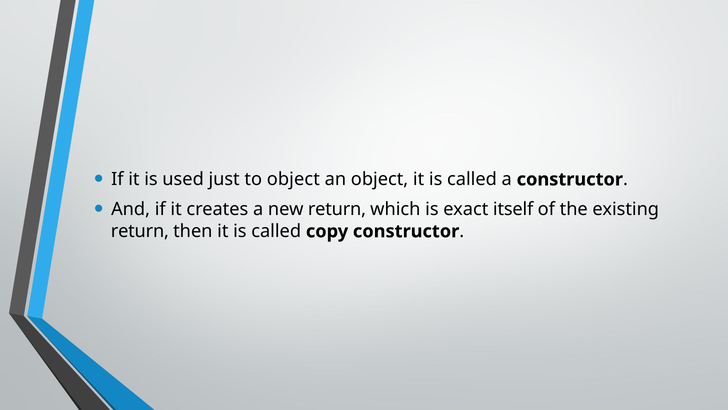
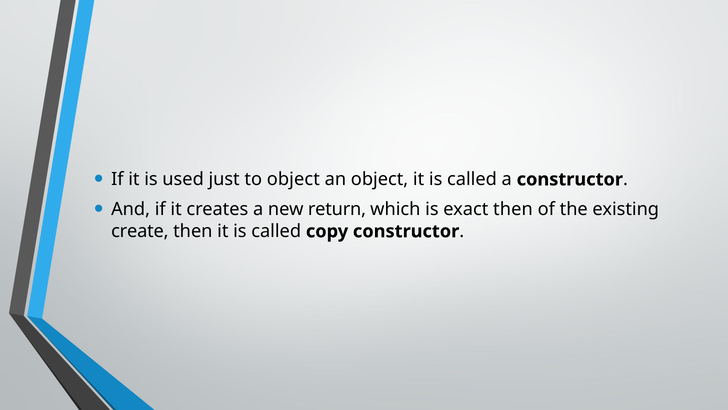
exact itself: itself -> then (513, 209)
return: return -> create (140, 231)
